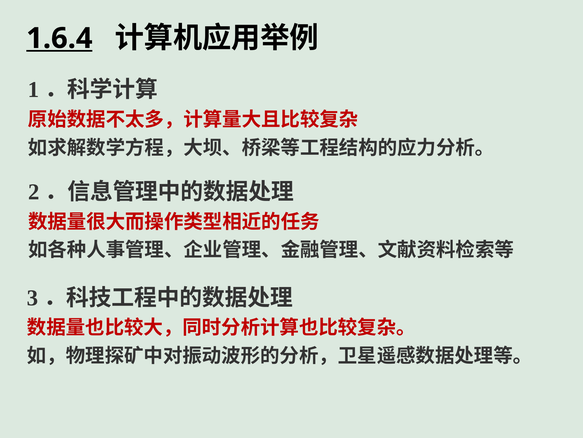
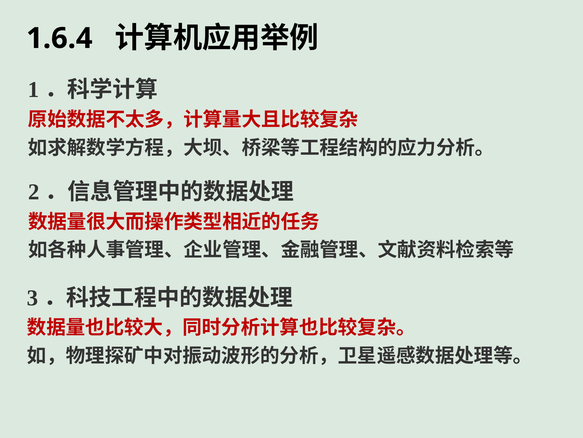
1.6.4 underline: present -> none (59, 38)
